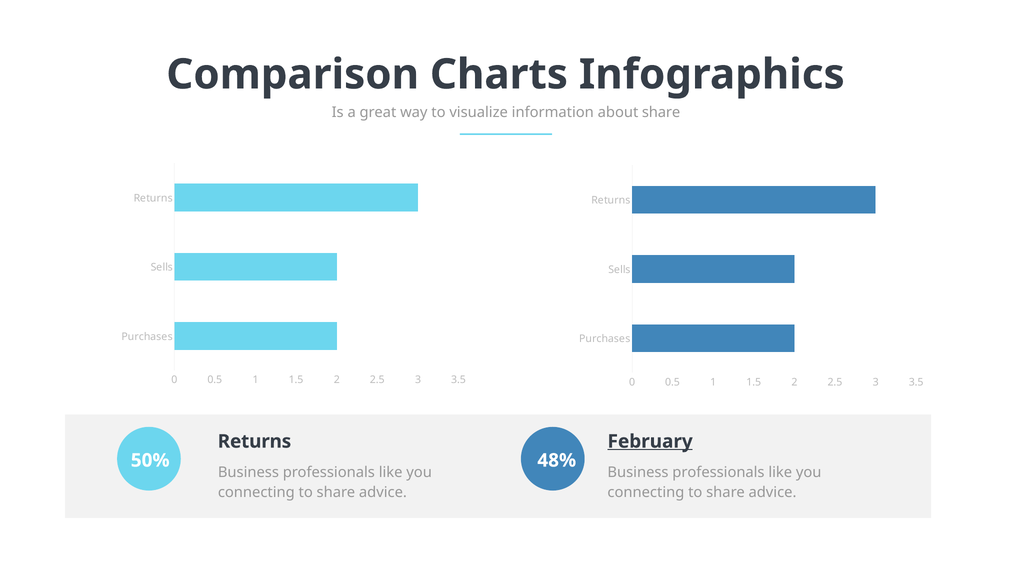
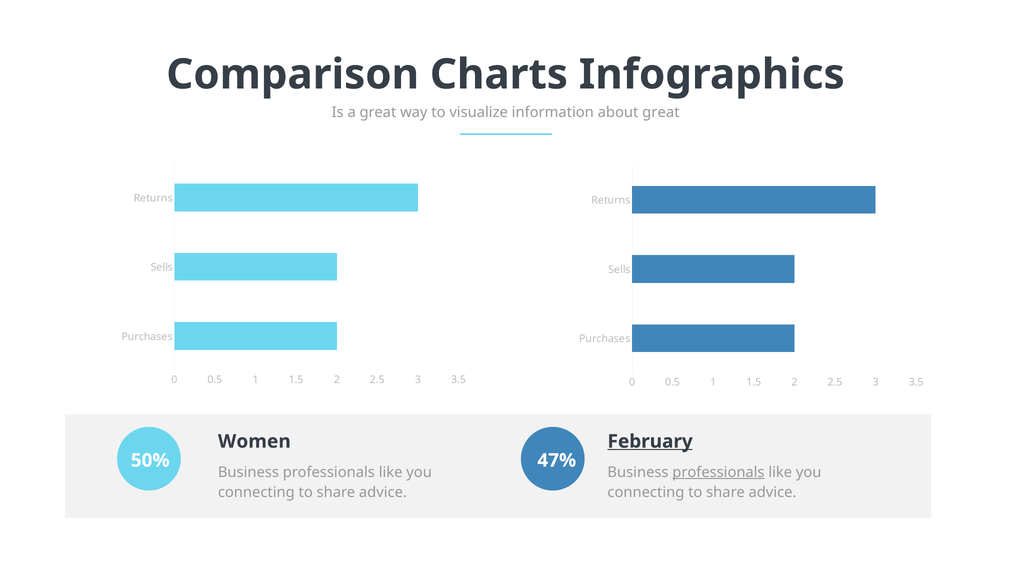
about share: share -> great (661, 112)
Returns: Returns -> Women (254, 442)
48%: 48% -> 47% (557, 461)
professionals underline: none -> present (718, 472)
